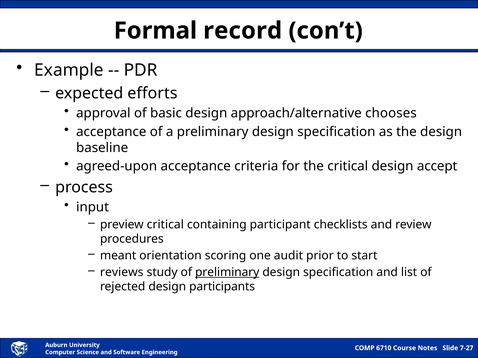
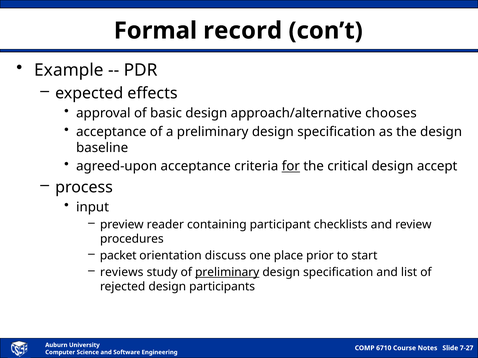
efforts: efforts -> effects (152, 93)
for underline: none -> present (291, 167)
preview critical: critical -> reader (165, 225)
meant: meant -> packet (118, 256)
scoring: scoring -> discuss (225, 256)
audit: audit -> place (288, 256)
